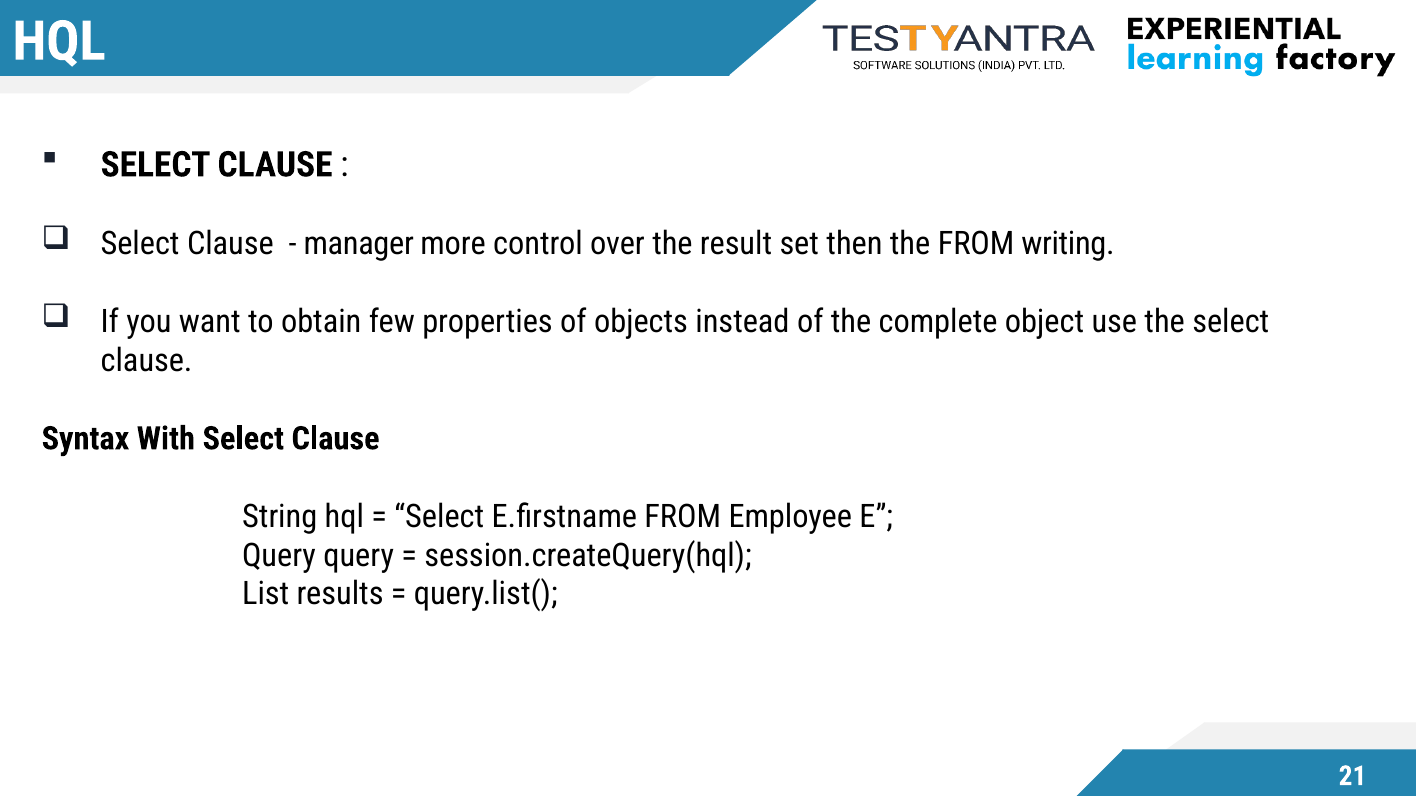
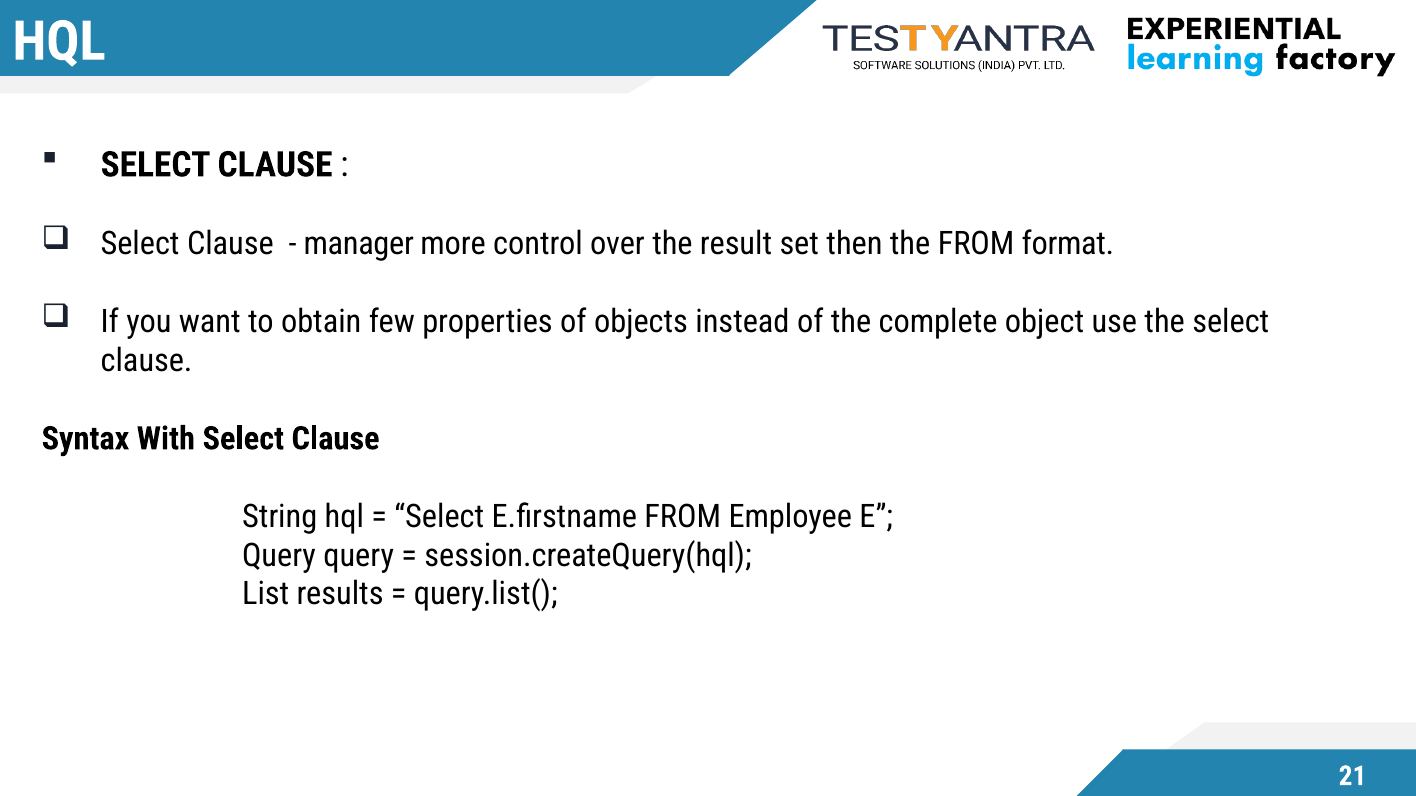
writing: writing -> format (1068, 244)
